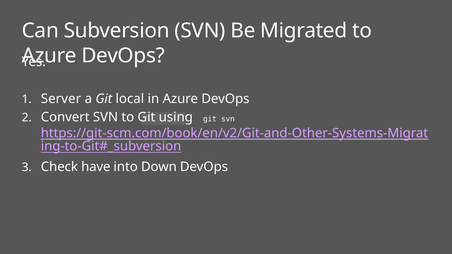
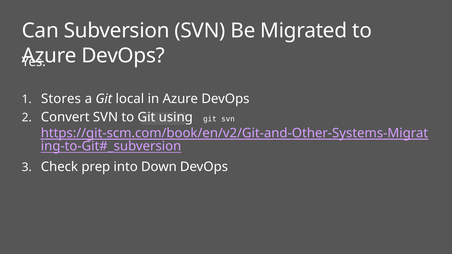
Server: Server -> Stores (61, 99)
have: have -> prep (96, 167)
